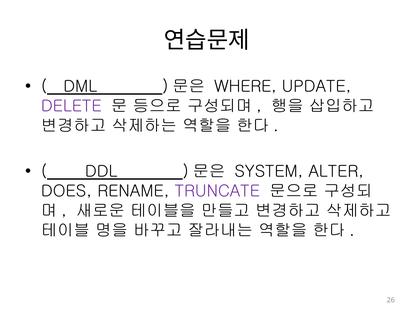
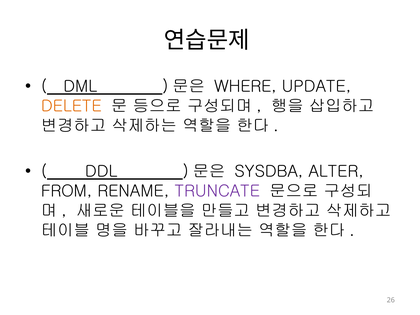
DELETE colour: purple -> orange (71, 106)
SYSTEM: SYSTEM -> SYSDBA (269, 172)
DOES: DOES -> FROM (67, 191)
